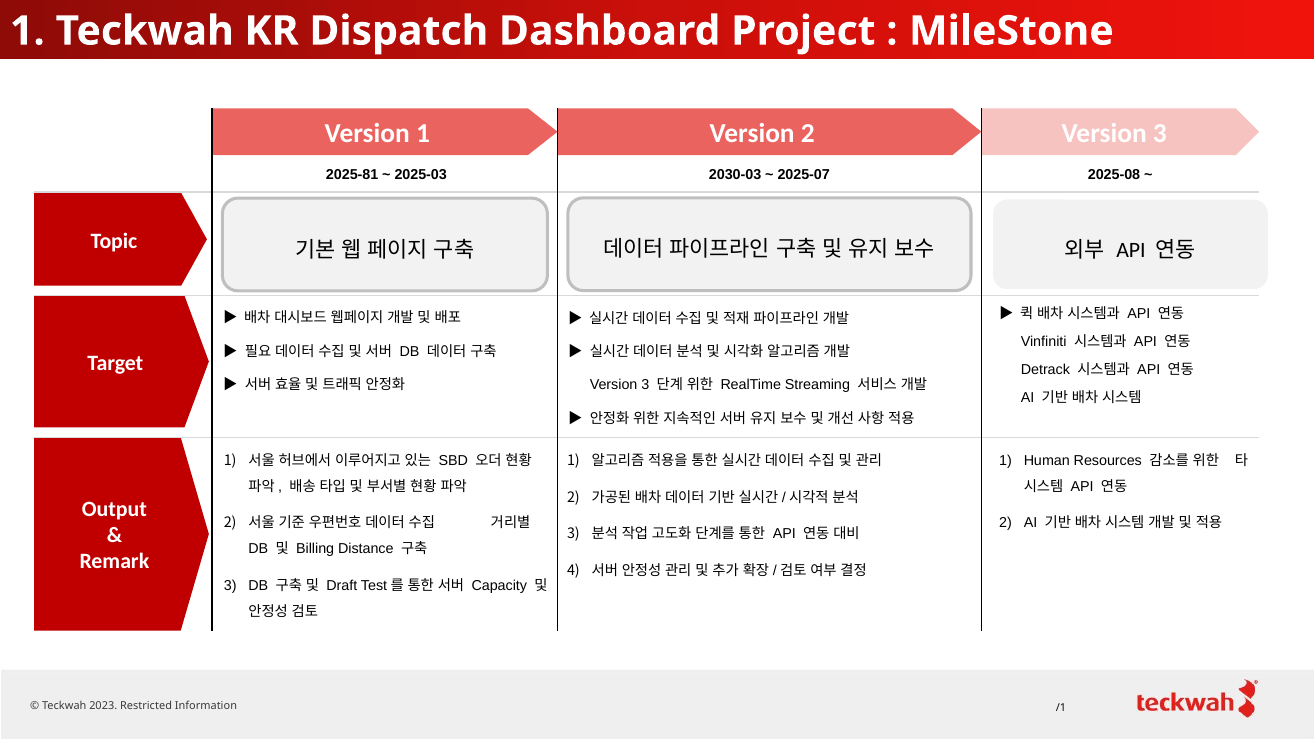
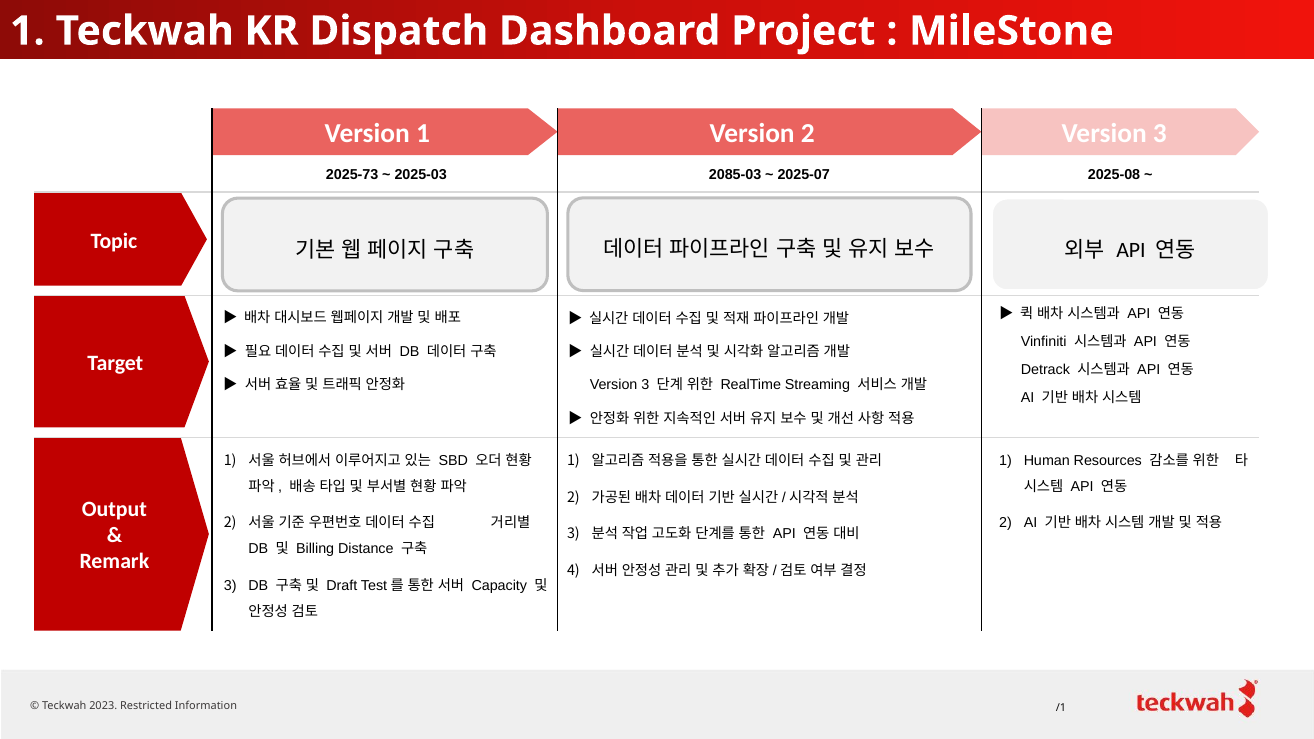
2025-81: 2025-81 -> 2025-73 (352, 175)
2030-03: 2030-03 -> 2085-03 (735, 175)
